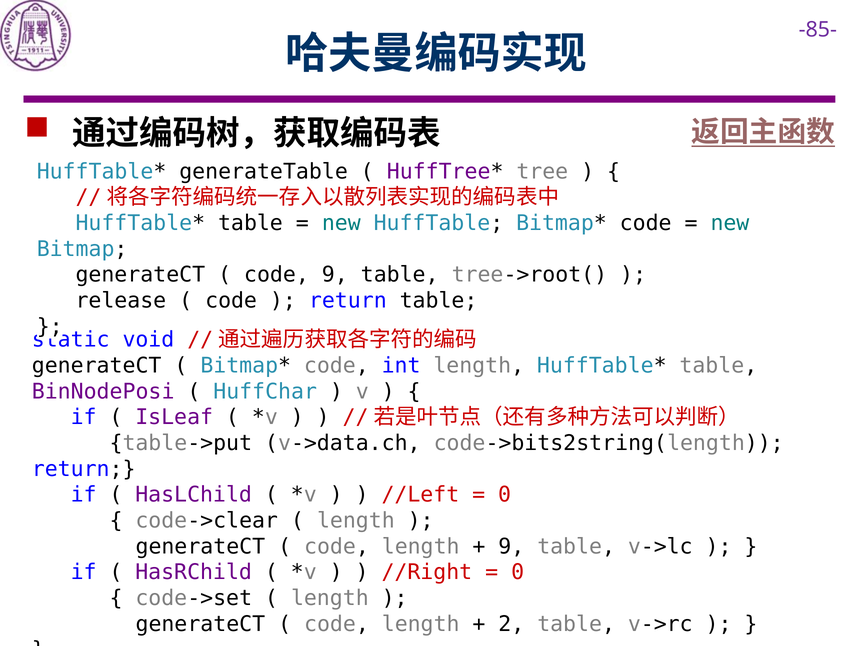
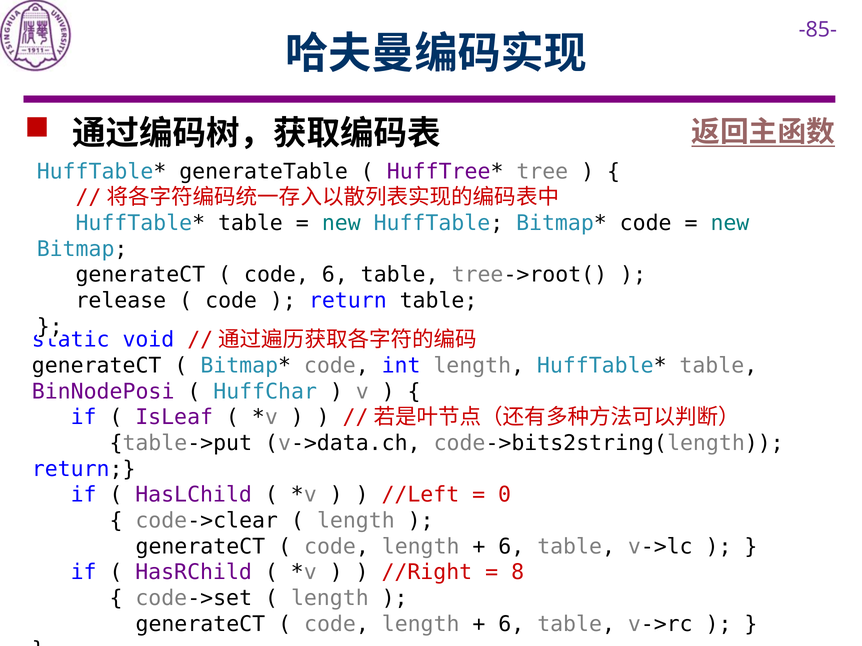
code 9: 9 -> 6 (335, 275)
9: 9 -> 6 (511, 547)
0: 0 -> 8 (518, 573)
2: 2 -> 6 (511, 625)
